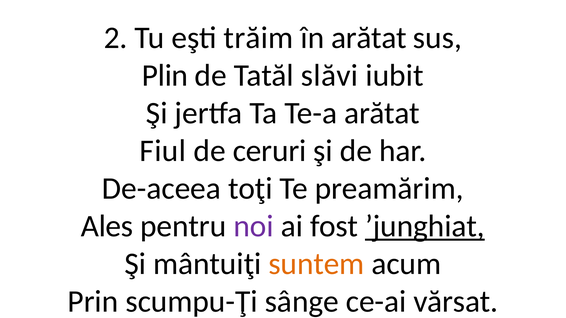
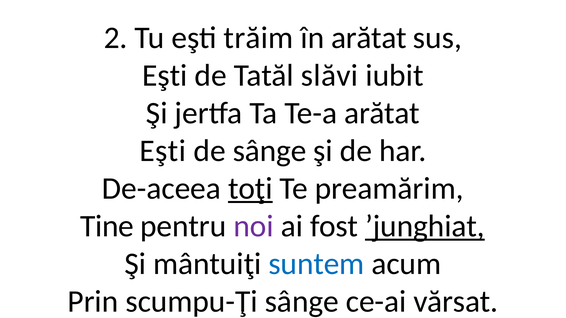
Plin: Plin -> Eşti (165, 76)
Fiul: Fiul -> Eşti (163, 151)
de ceruri: ceruri -> sânge (270, 151)
toţi underline: none -> present (250, 189)
Ales: Ales -> Tine (107, 226)
suntem colour: orange -> blue (316, 264)
